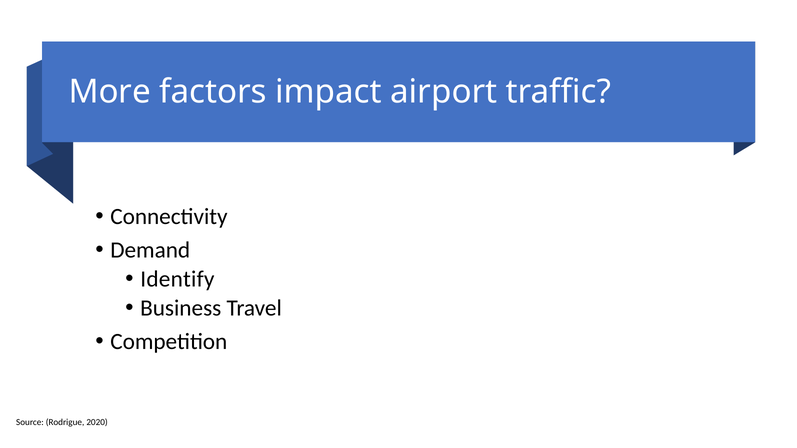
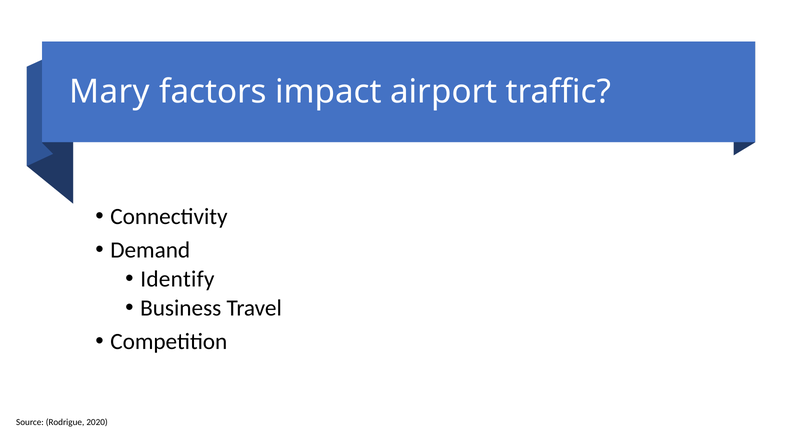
More: More -> Mary (109, 92)
